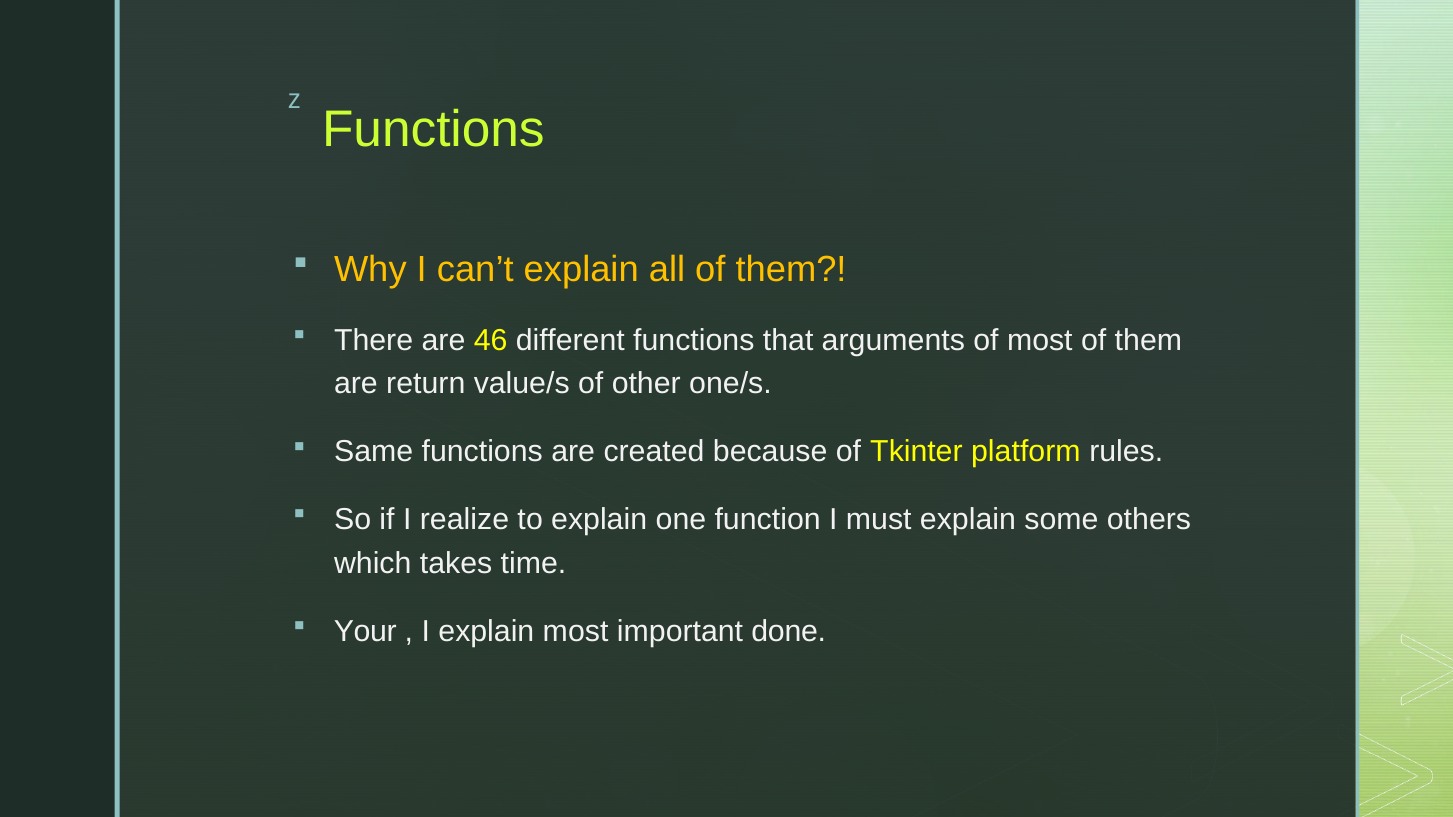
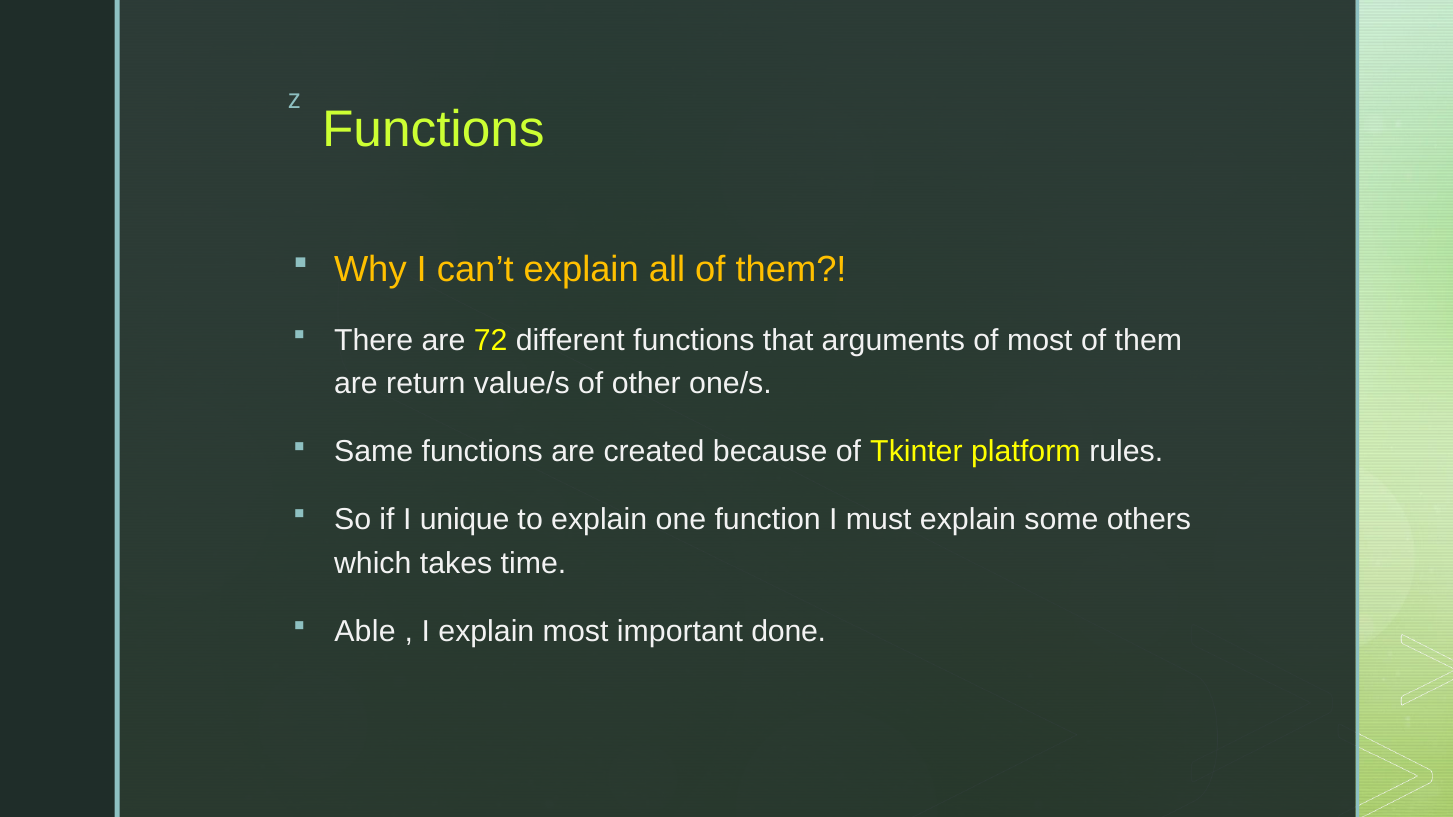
46: 46 -> 72 (491, 340)
realize: realize -> unique (465, 520)
Your: Your -> Able (365, 631)
